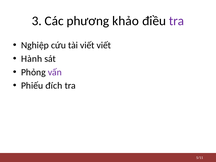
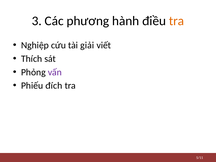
khảo: khảo -> hành (126, 21)
tra colour: purple -> orange (177, 21)
tài viết: viết -> giải (87, 45)
Hành: Hành -> Thích (32, 59)
